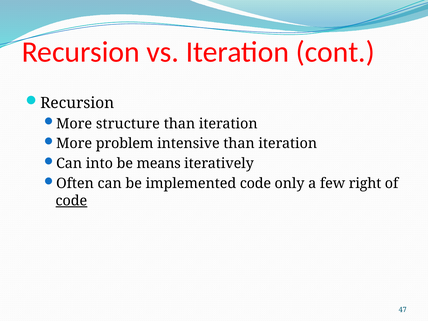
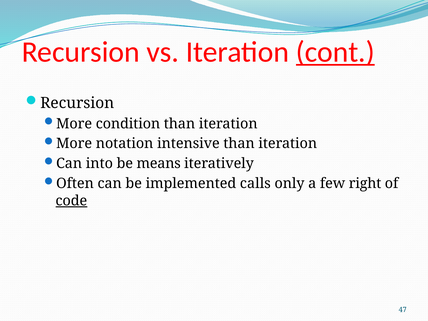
cont underline: none -> present (335, 52)
structure: structure -> condition (128, 124)
problem: problem -> notation (125, 144)
implemented code: code -> calls (255, 184)
